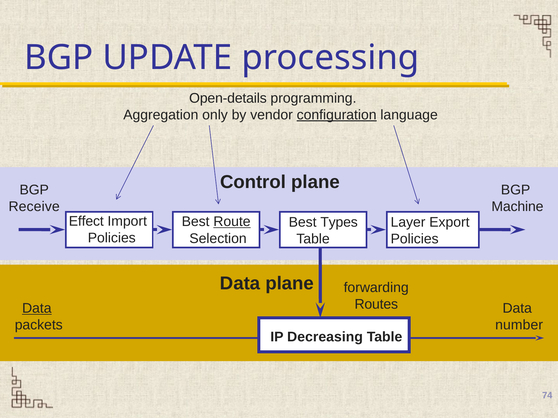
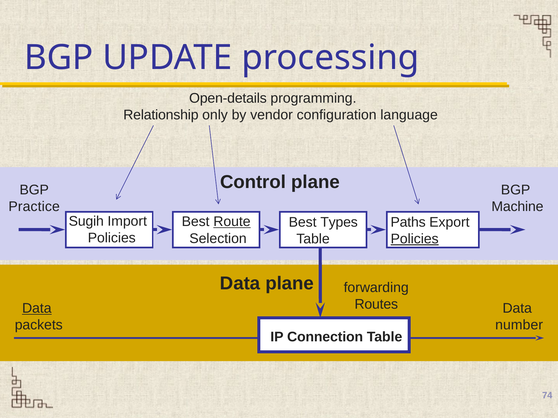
Aggregation: Aggregation -> Relationship (161, 115)
configuration underline: present -> none (337, 115)
Receive: Receive -> Practice (34, 207)
Effect: Effect -> Sugih (86, 221)
Layer: Layer -> Paths (408, 222)
Policies underline: none -> present (415, 239)
Decreasing: Decreasing -> Connection (325, 337)
